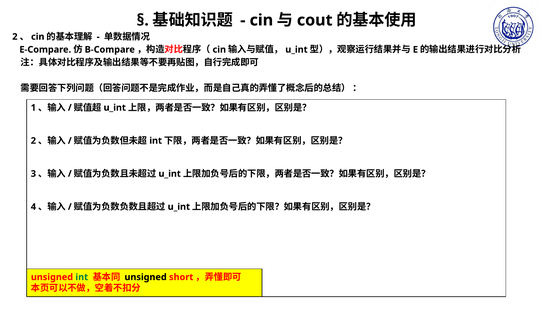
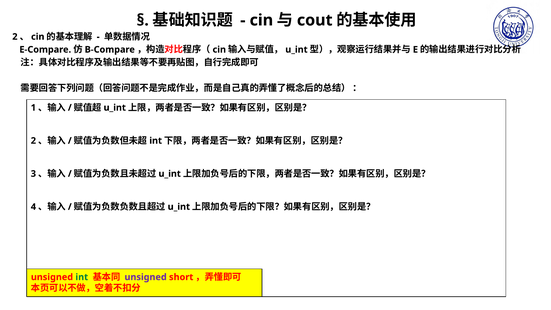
unsigned colour: black -> purple (146, 277)
